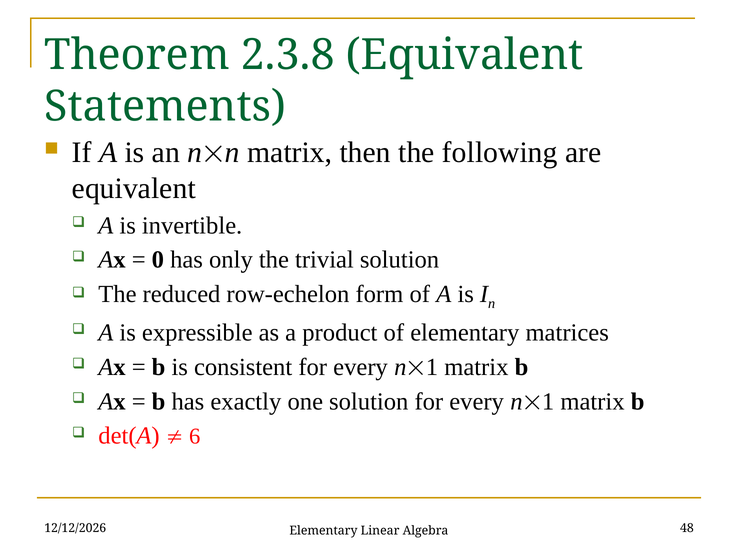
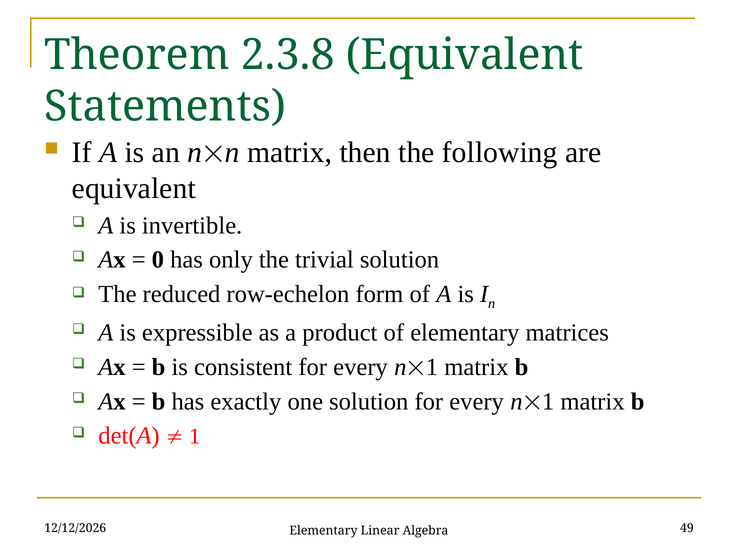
6: 6 -> 1 (195, 437)
48: 48 -> 49 (687, 529)
